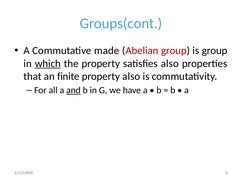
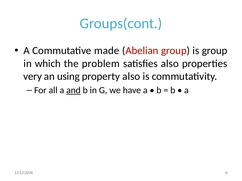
which underline: present -> none (48, 64)
the property: property -> problem (101, 64)
that: that -> very (33, 77)
finite: finite -> using (68, 77)
